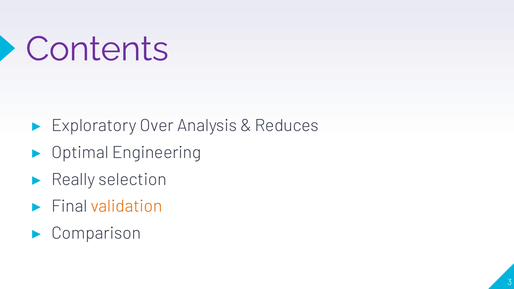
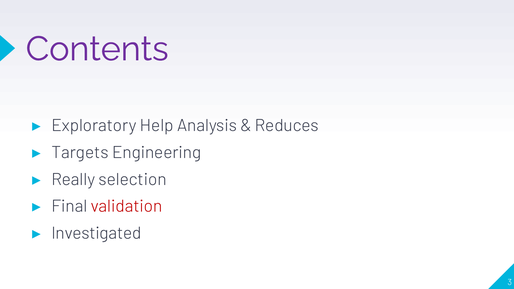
Over: Over -> Help (157, 126)
Optimal: Optimal -> Targets (80, 153)
validation colour: orange -> red (127, 206)
Comparison: Comparison -> Investigated (96, 233)
